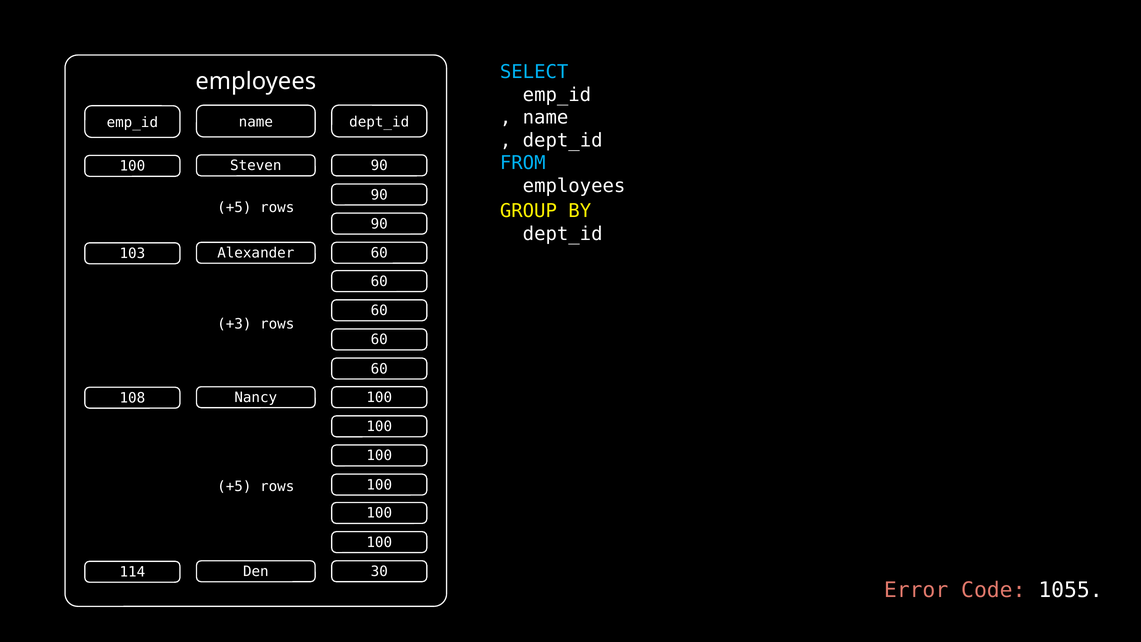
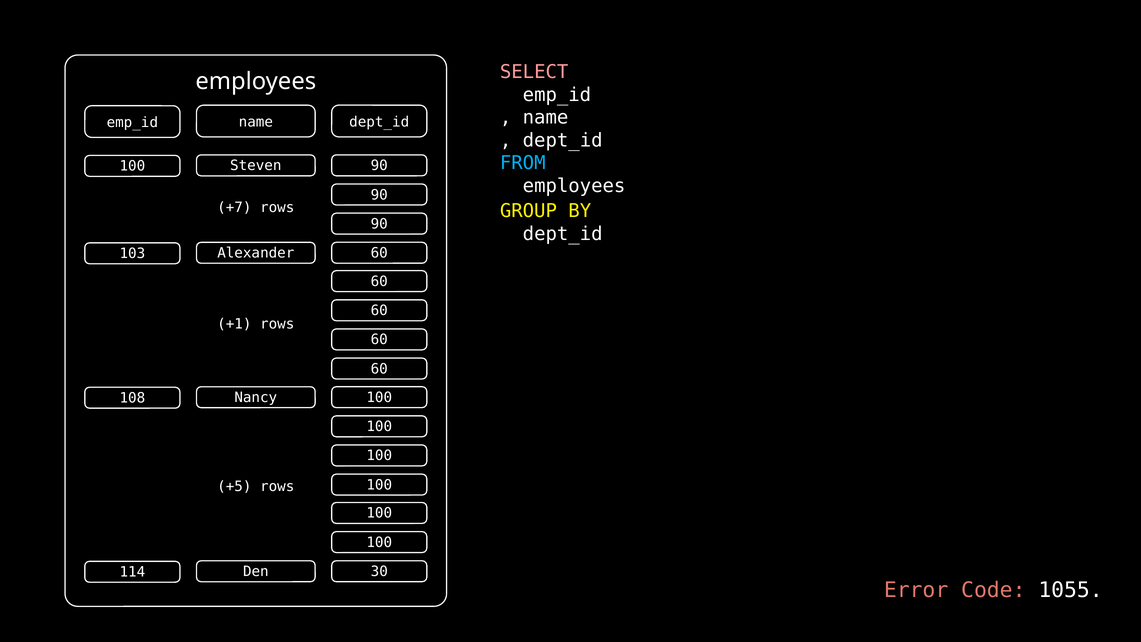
SELECT colour: light blue -> pink (534, 72)
+5: +5 -> +7 (234, 208)
+3: +3 -> +1 (234, 324)
